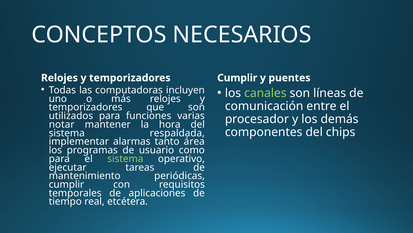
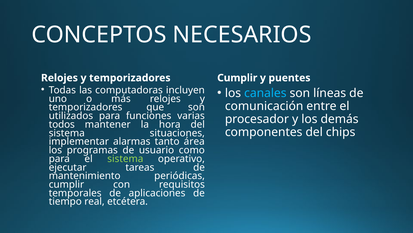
canales colour: light green -> light blue (265, 93)
notar: notar -> todos (62, 124)
respaldada: respaldada -> situaciones (177, 133)
